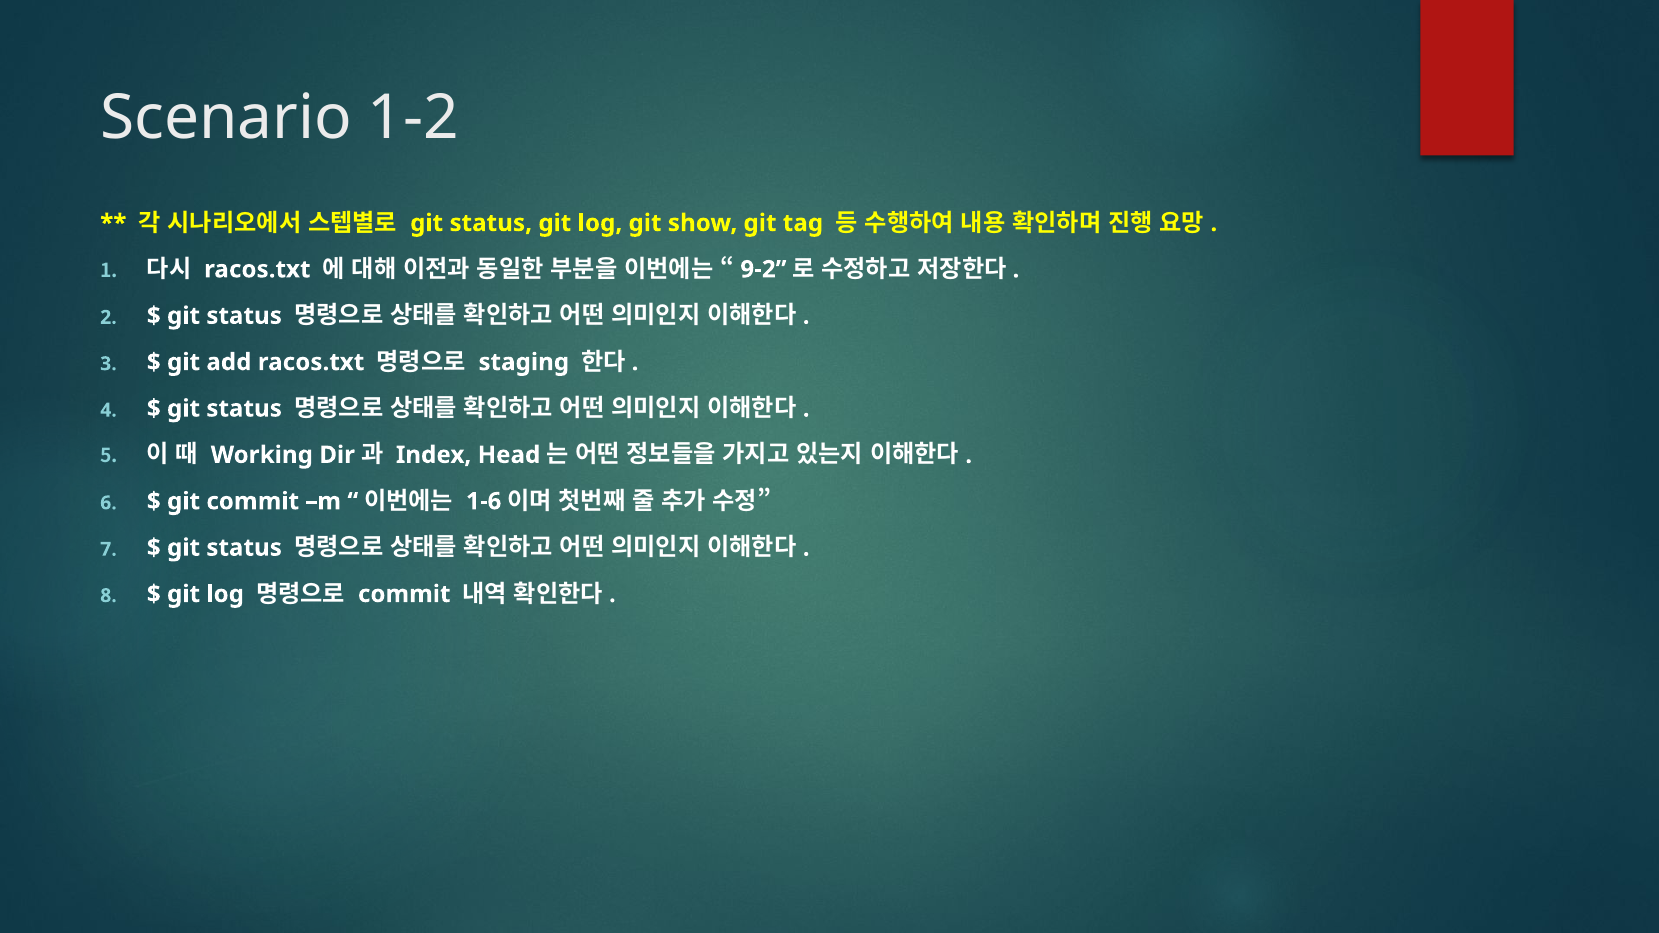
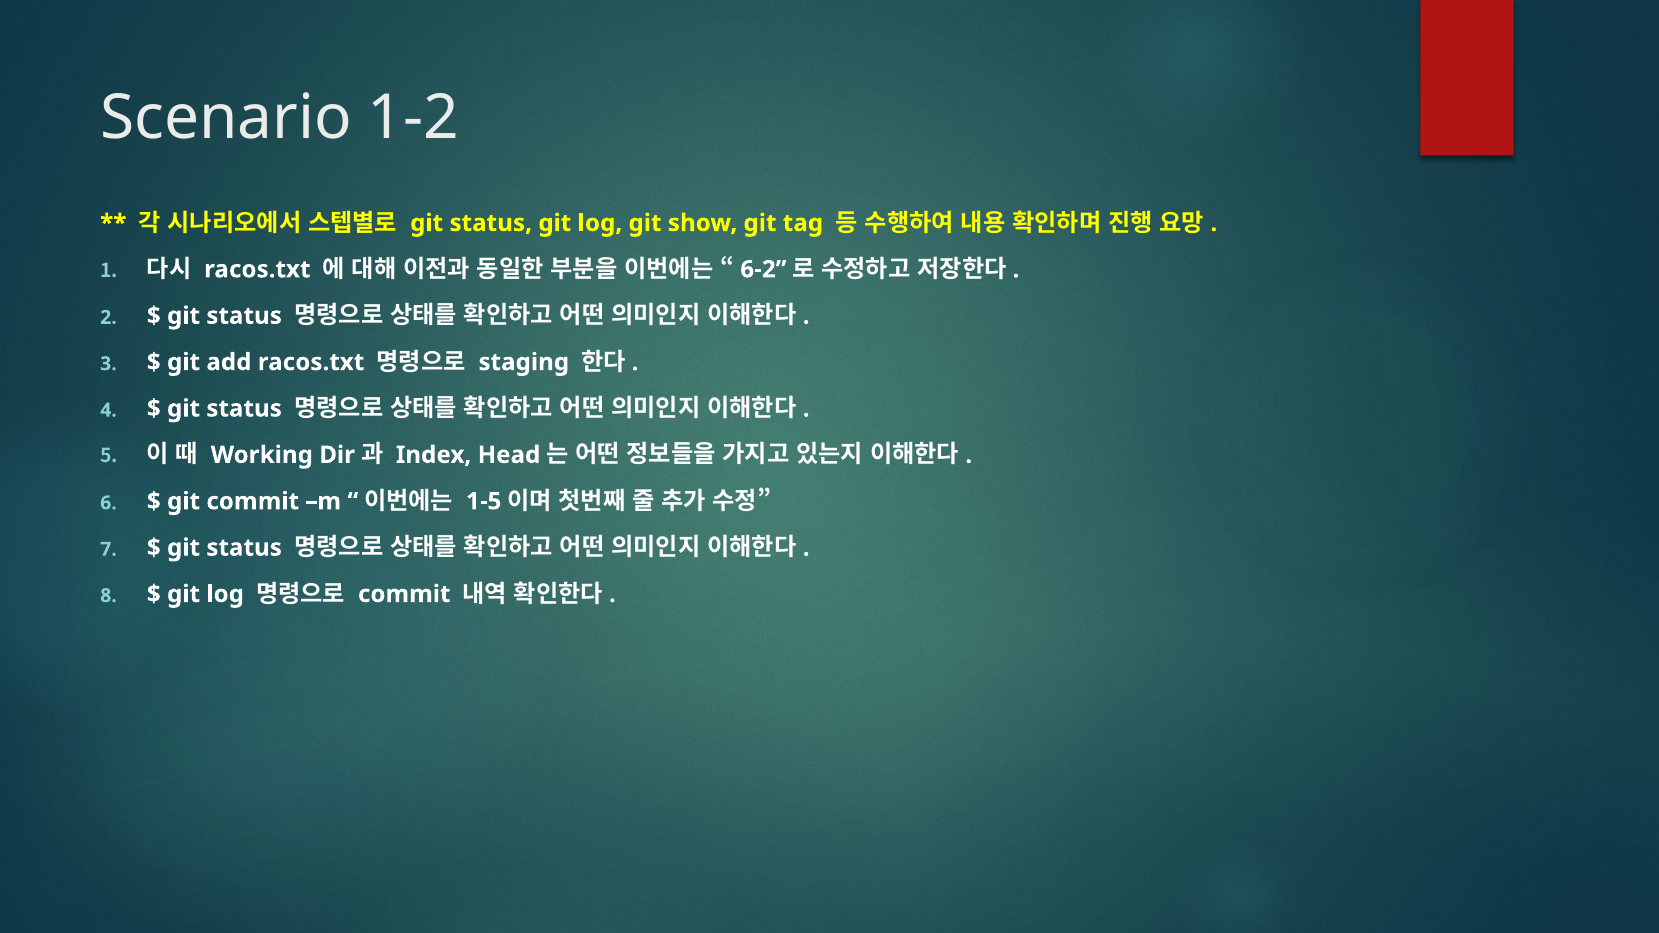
9-2: 9-2 -> 6-2 (763, 269)
1-6: 1-6 -> 1-5 (484, 501)
